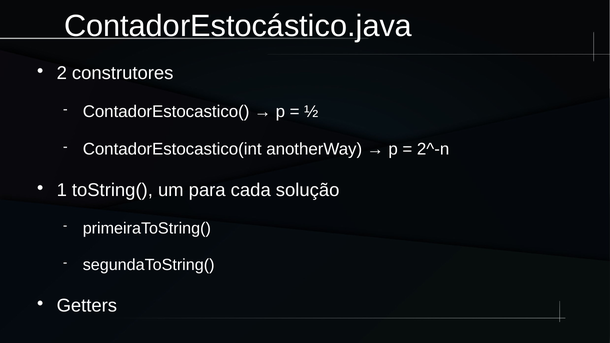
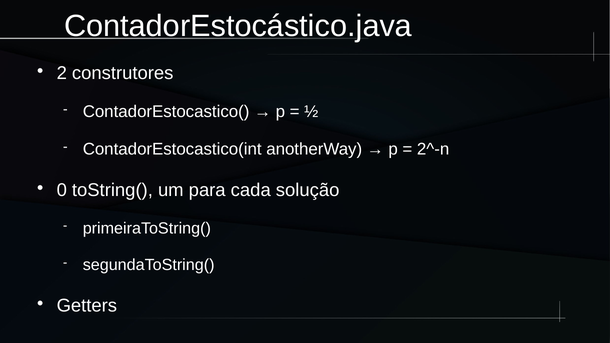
1: 1 -> 0 (62, 190)
